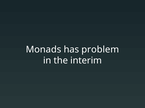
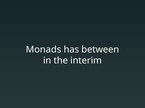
problem: problem -> between (100, 50)
